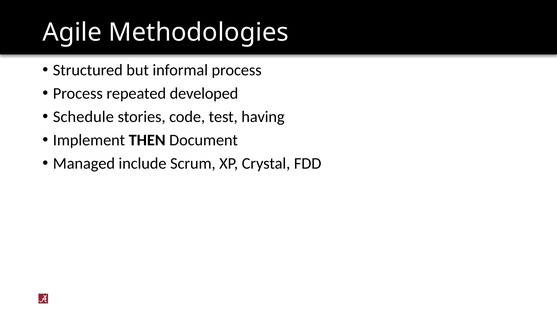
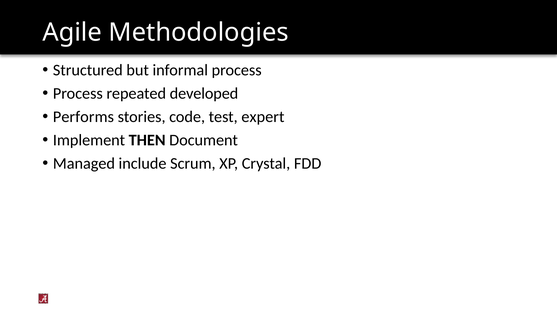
Schedule: Schedule -> Performs (83, 117)
having: having -> expert (263, 117)
